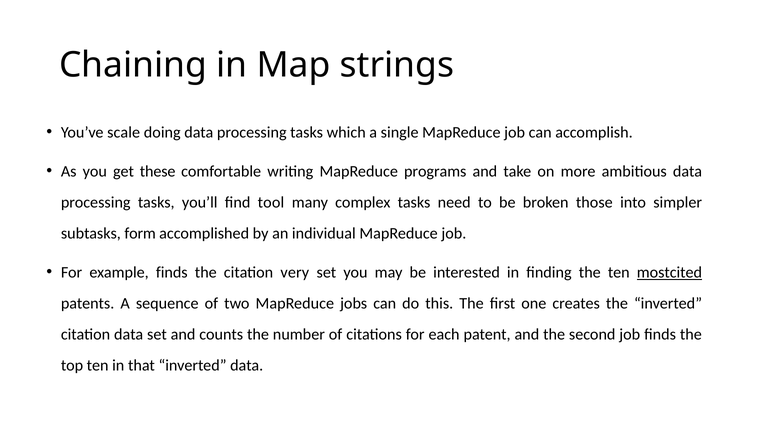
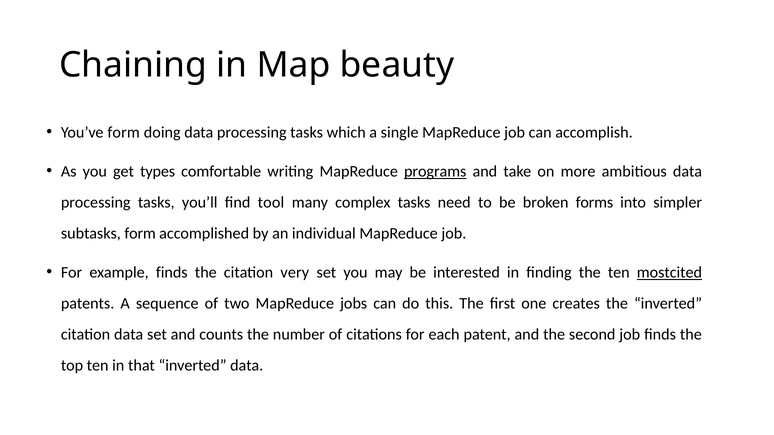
strings: strings -> beauty (397, 65)
You’ve scale: scale -> form (124, 133)
these: these -> types (158, 172)
programs underline: none -> present (435, 172)
those: those -> forms (594, 203)
